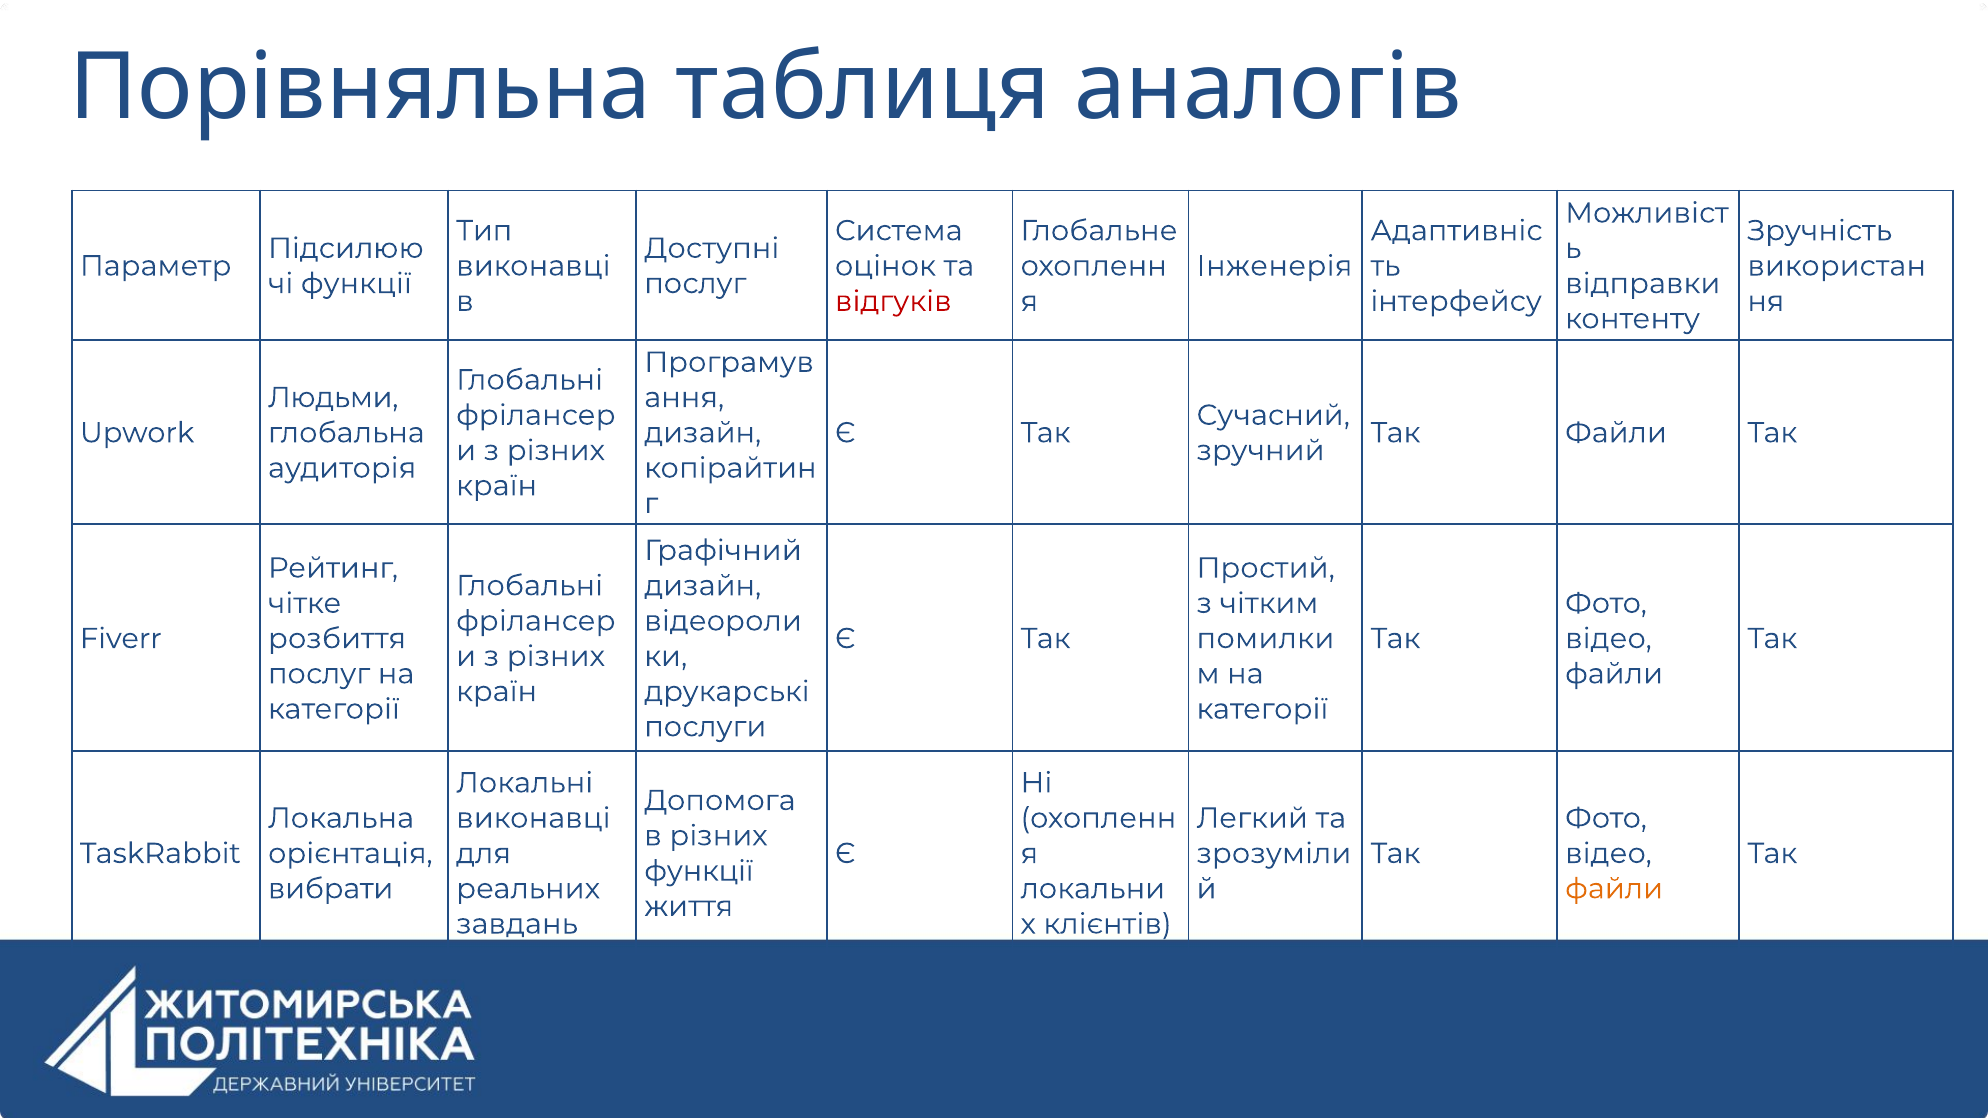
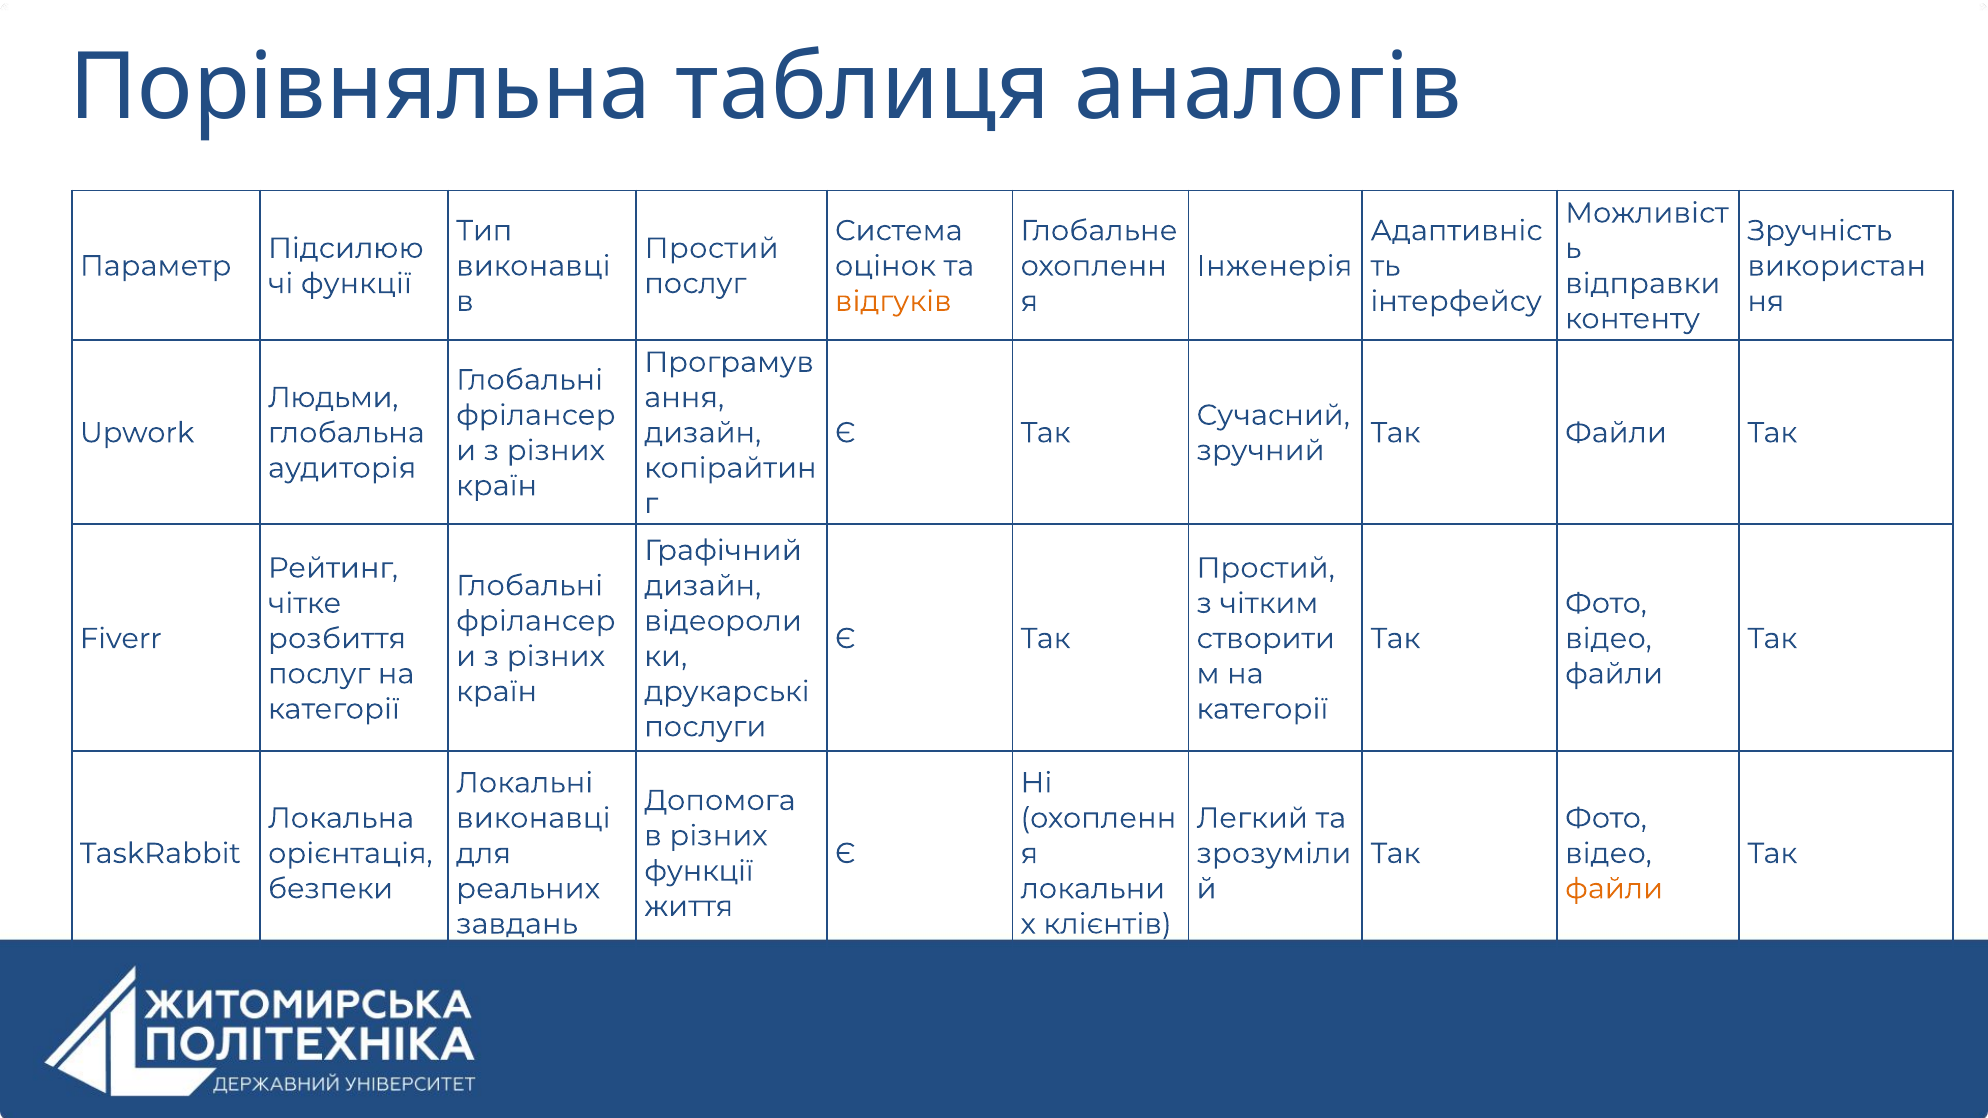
Доступні: Доступні -> Простий (712, 248)
відгуків colour: red -> orange (893, 301)
помилки: помилки -> створити (1266, 639)
вибрати: вибрати -> безпеки (331, 889)
